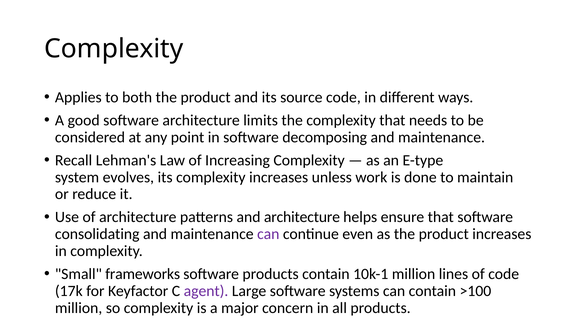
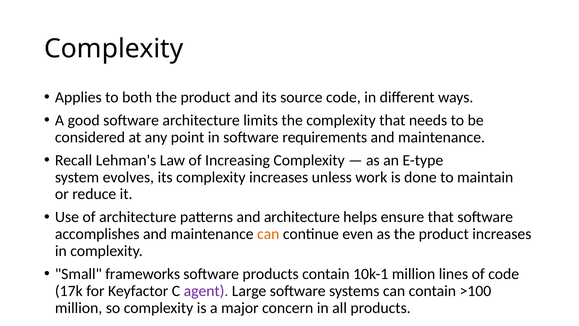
decomposing: decomposing -> requirements (325, 137)
consolidating: consolidating -> accomplishes (97, 234)
can colour: purple -> orange (268, 234)
